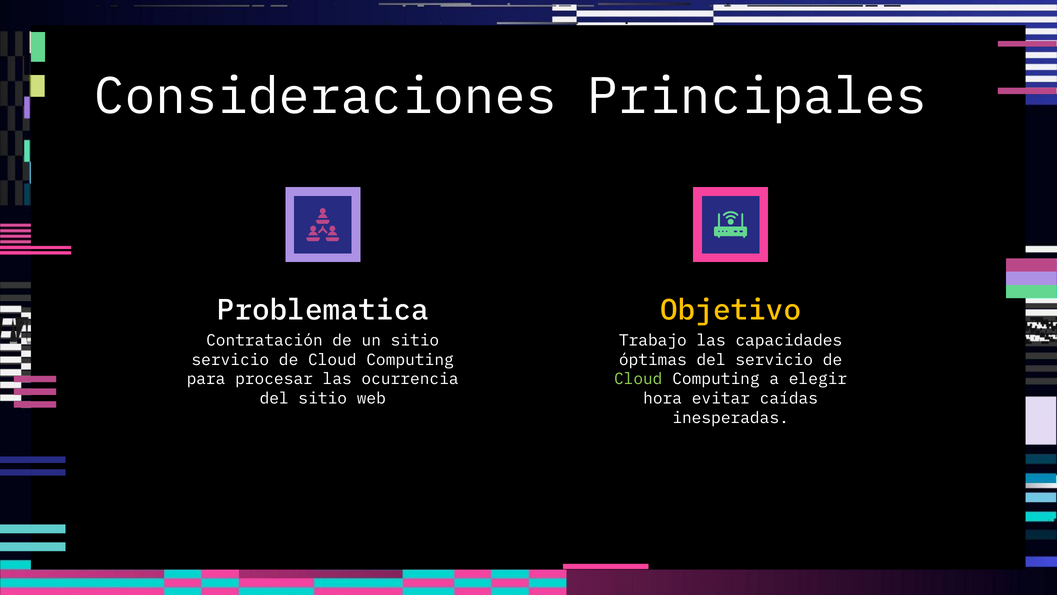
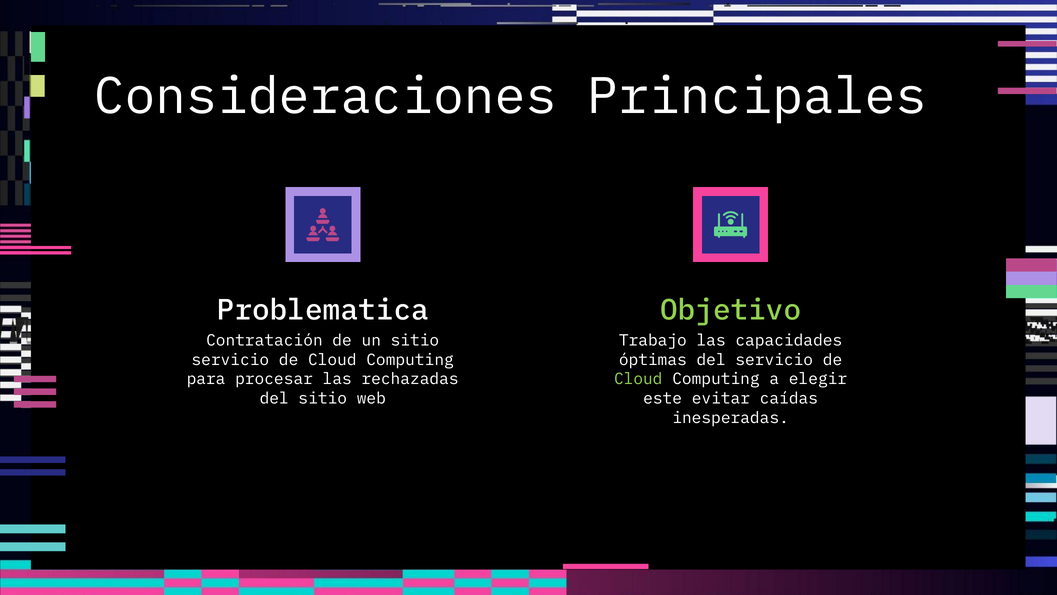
Objetivo colour: yellow -> light green (731, 310)
ocurrencia: ocurrencia -> rechazadas (410, 379)
hora: hora -> este (663, 398)
